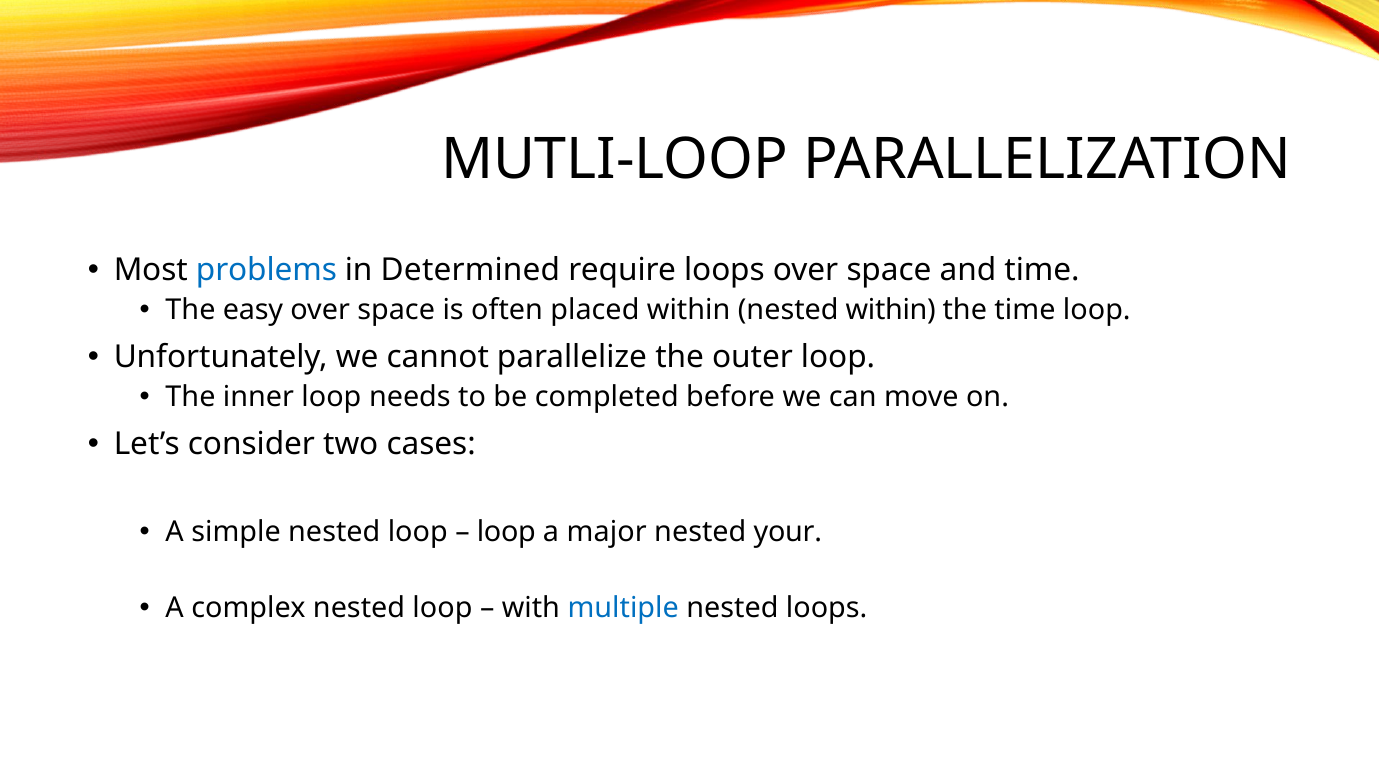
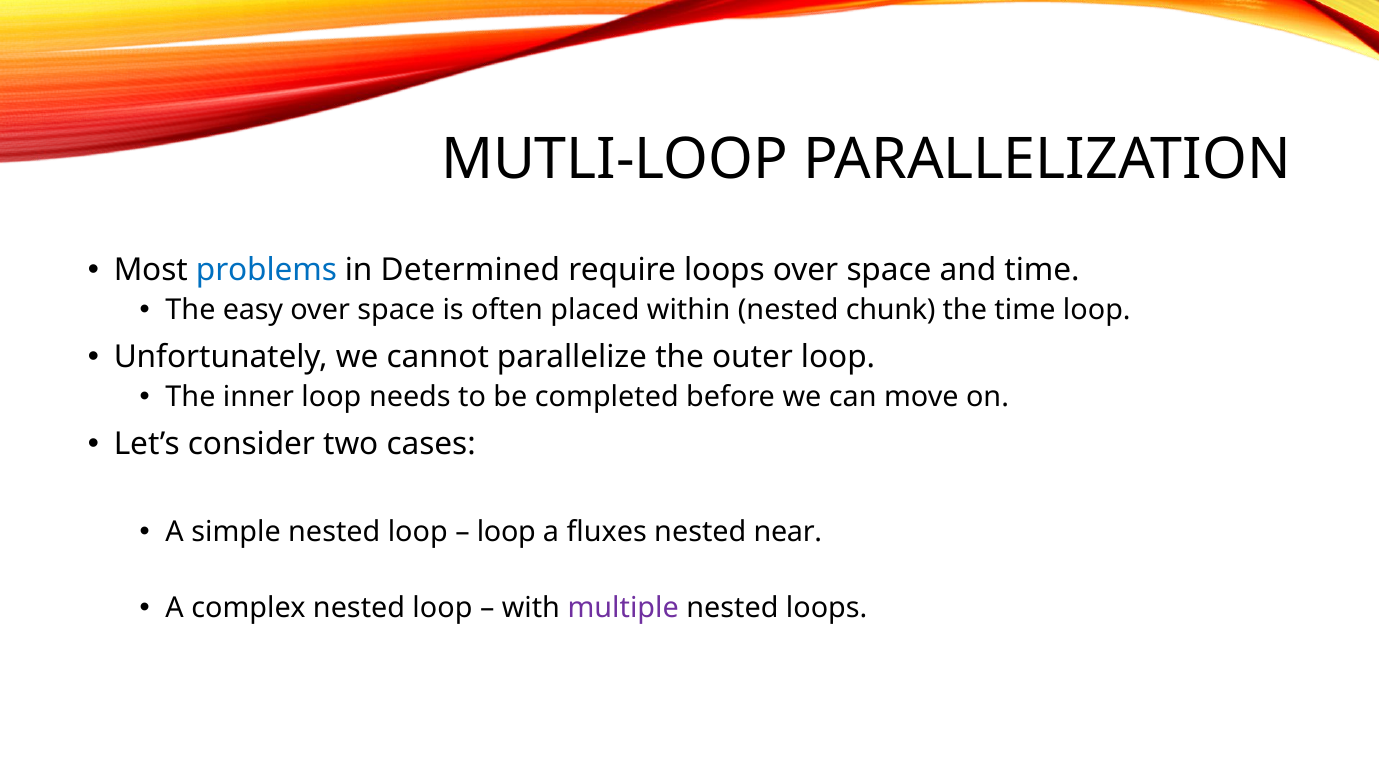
nested within: within -> chunk (891, 310)
major: major -> fluxes (607, 532)
your: your -> near (788, 532)
multiple colour: blue -> purple (623, 608)
